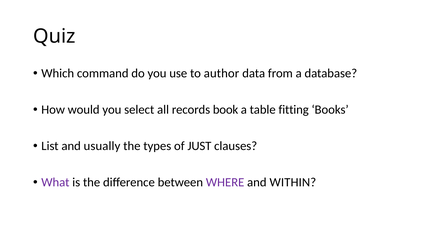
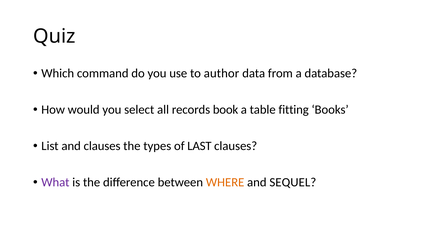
and usually: usually -> clauses (102, 147)
JUST: JUST -> LAST (199, 147)
WHERE colour: purple -> orange (225, 183)
WITHIN: WITHIN -> SEQUEL (293, 183)
